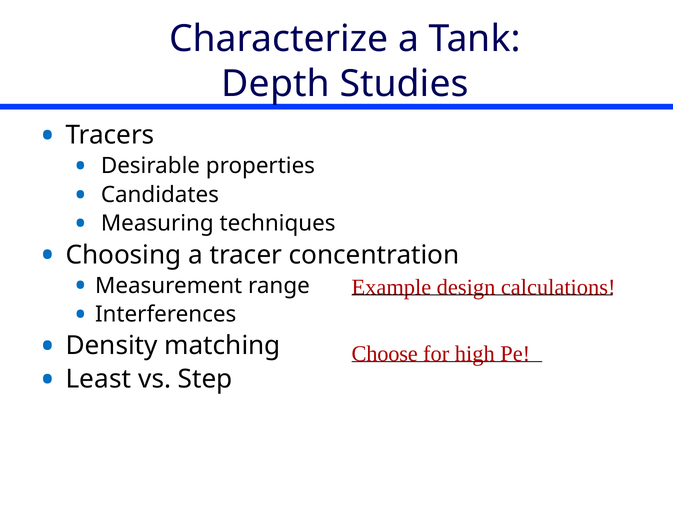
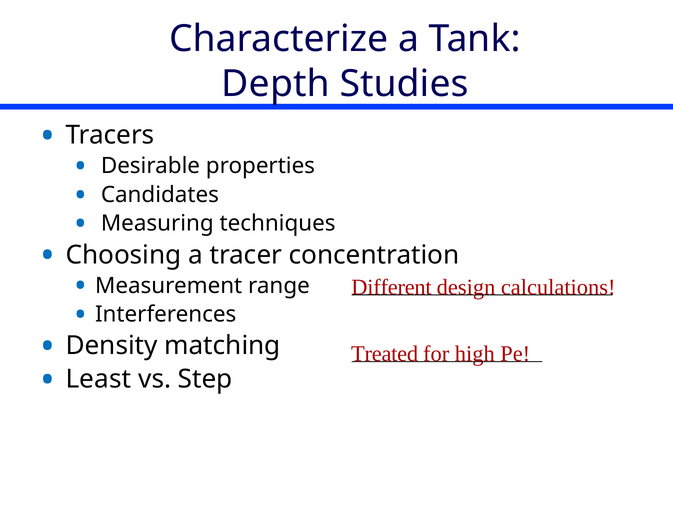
Example: Example -> Different (392, 287)
Choose: Choose -> Treated (385, 354)
